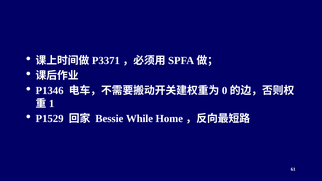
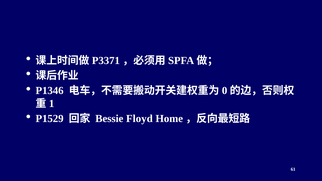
While: While -> Floyd (139, 119)
